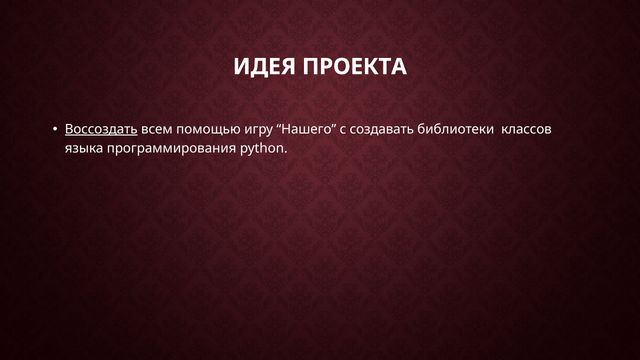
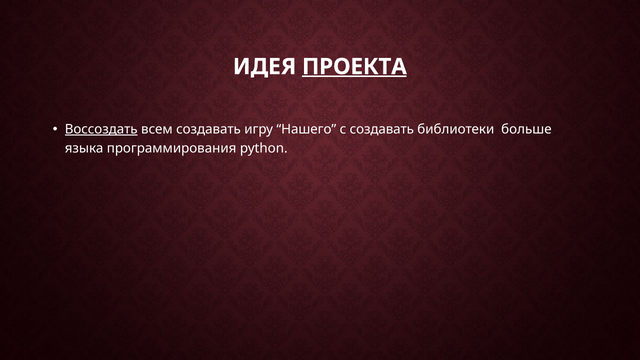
ПРОЕКТА underline: none -> present (354, 67)
всем помощью: помощью -> создавать (208, 129)
классов: классов -> больше (526, 129)
